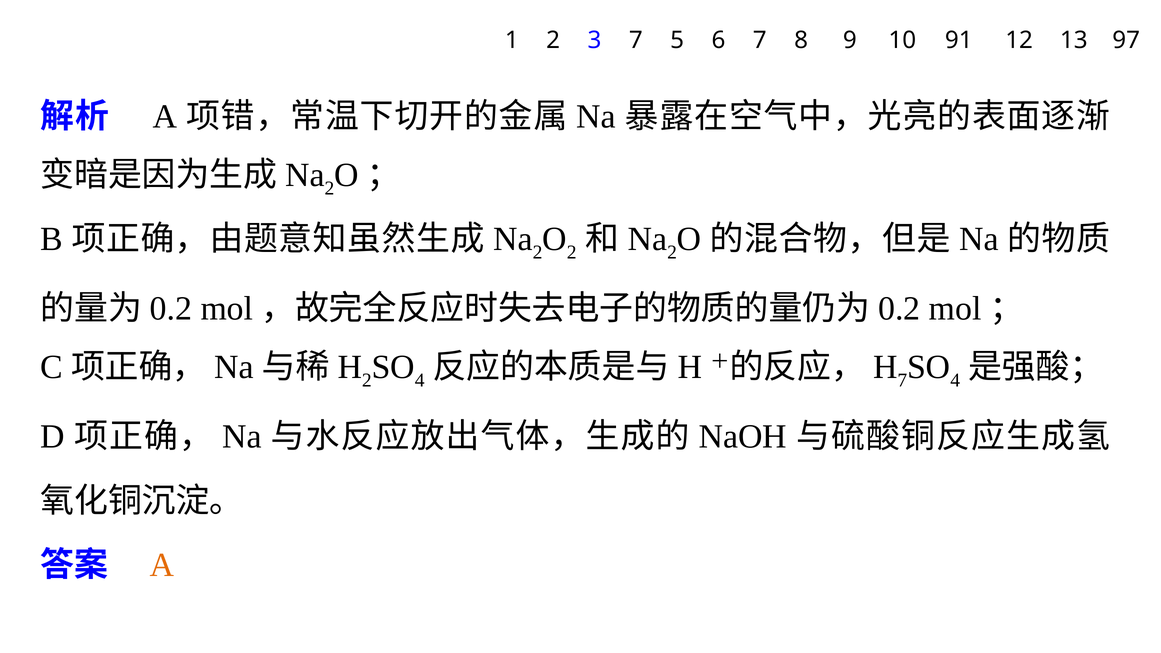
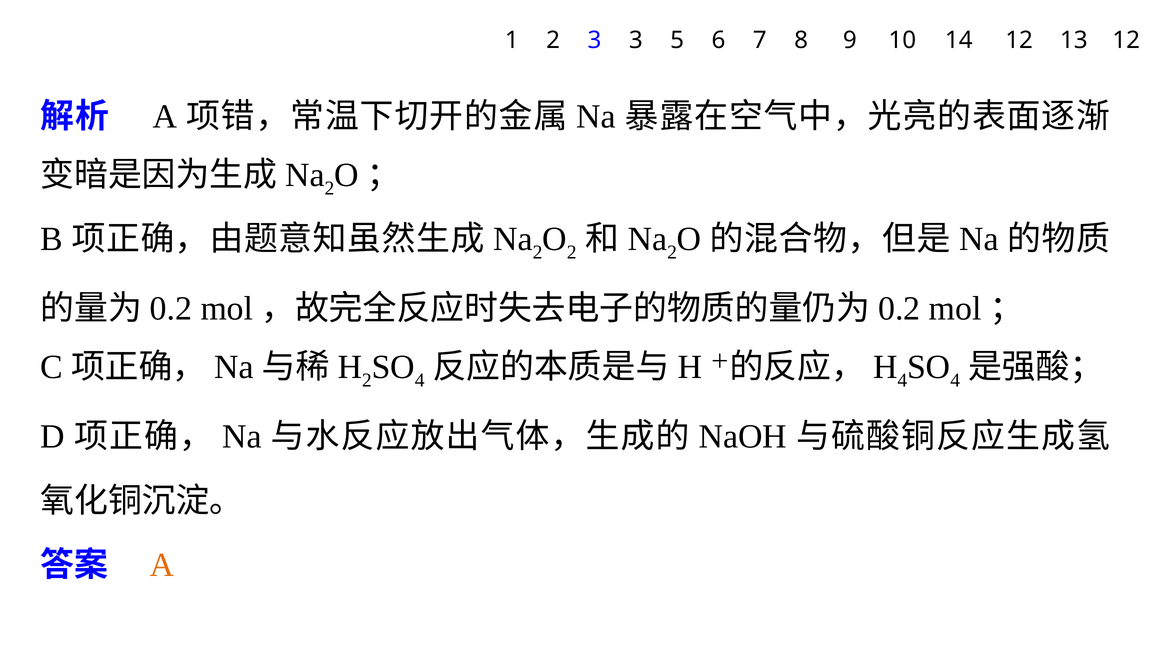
3 7: 7 -> 3 (636, 40)
91: 91 -> 14 (959, 40)
13 97: 97 -> 12 (1126, 40)
7: 7 -> 4 (902, 380)
